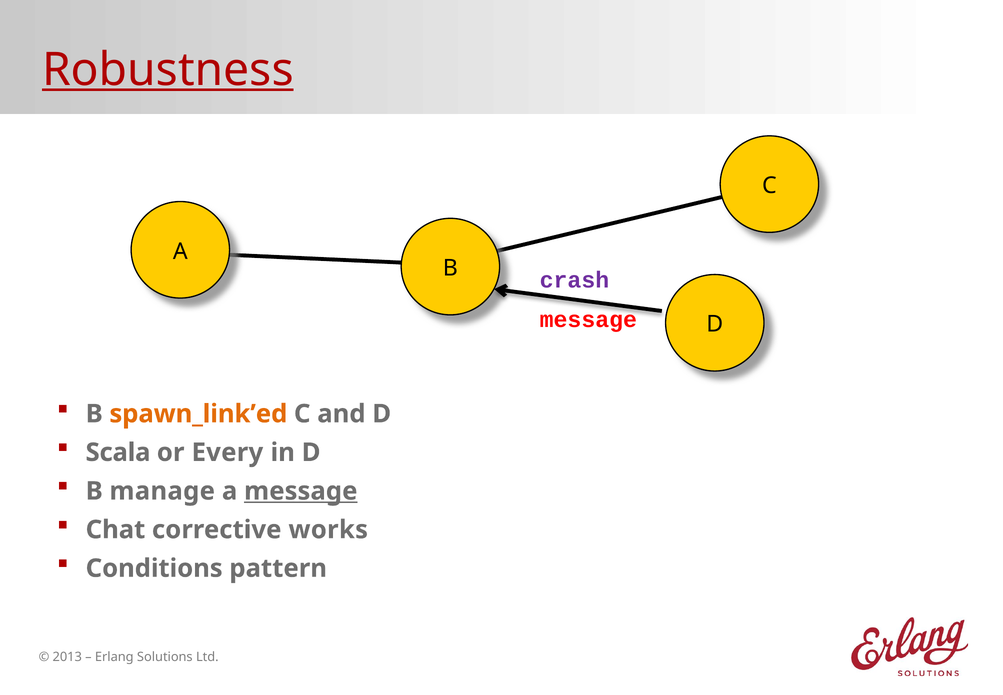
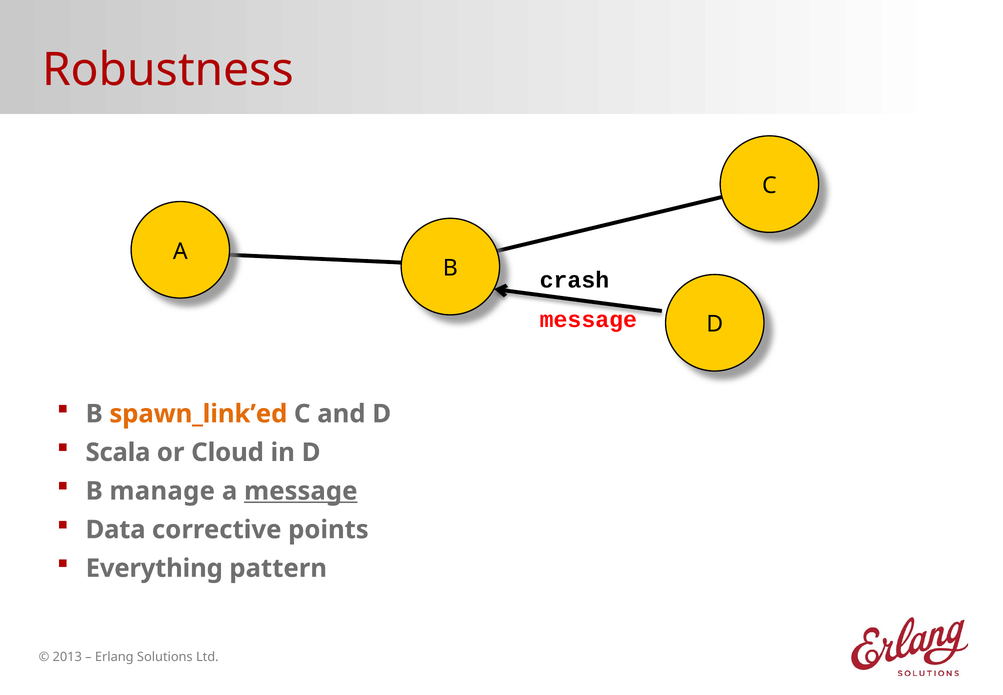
Robustness underline: present -> none (168, 70)
crash colour: purple -> black (574, 280)
Every: Every -> Cloud (228, 452)
Chat: Chat -> Data (116, 529)
works: works -> points (328, 529)
Conditions: Conditions -> Everything (154, 568)
